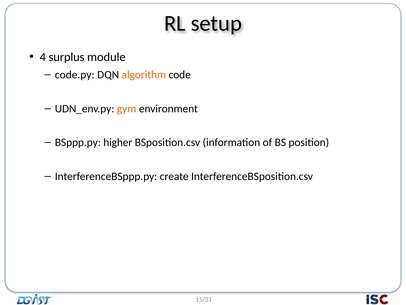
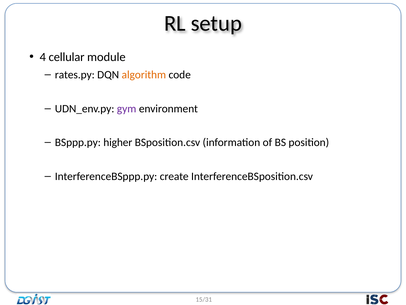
surplus: surplus -> cellular (67, 57)
code.py: code.py -> rates.py (75, 75)
gym colour: orange -> purple (127, 108)
